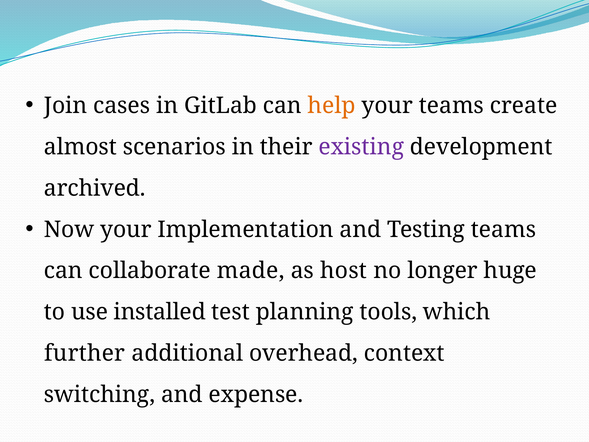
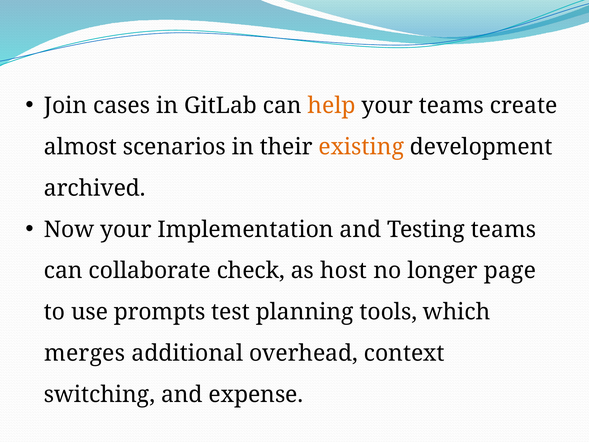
existing colour: purple -> orange (361, 147)
made: made -> check (251, 271)
huge: huge -> page (510, 271)
installed: installed -> prompts (160, 312)
further: further -> merges (85, 353)
